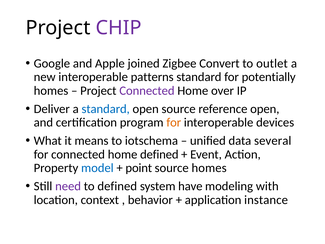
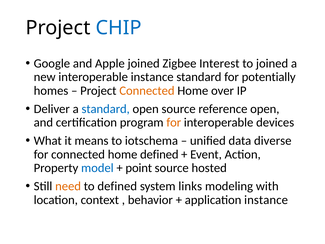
CHIP colour: purple -> blue (119, 28)
Convert: Convert -> Interest (219, 63)
to outlet: outlet -> joined (272, 63)
interoperable patterns: patterns -> instance (152, 77)
Connected colour: purple -> orange (147, 91)
several: several -> diverse (273, 141)
source homes: homes -> hosted (209, 168)
need colour: purple -> orange (68, 186)
have: have -> links (190, 186)
